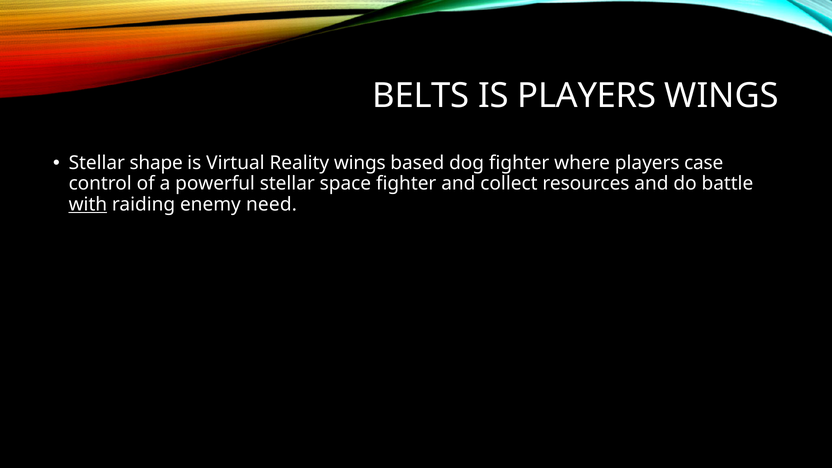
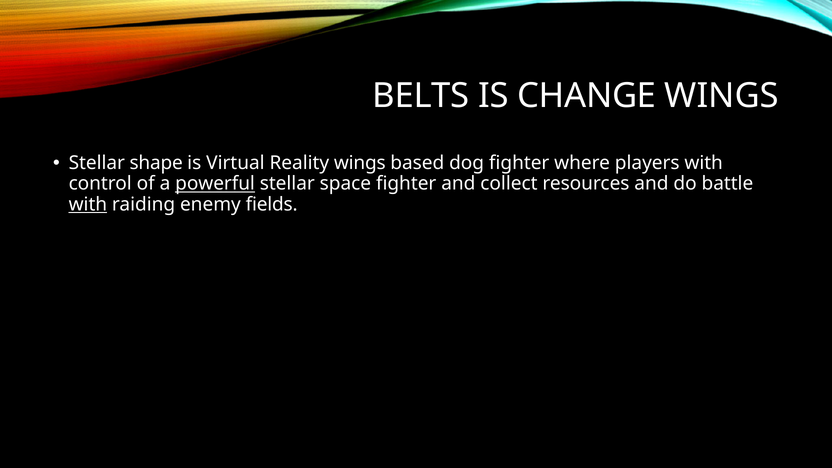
IS PLAYERS: PLAYERS -> CHANGE (587, 96)
players case: case -> with (704, 163)
powerful underline: none -> present (215, 184)
need: need -> fields (272, 204)
